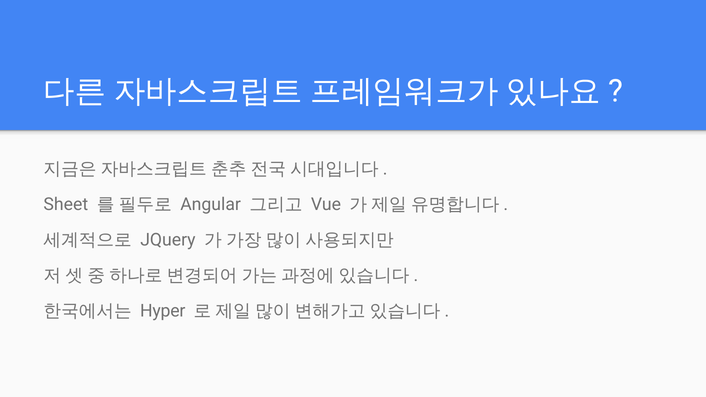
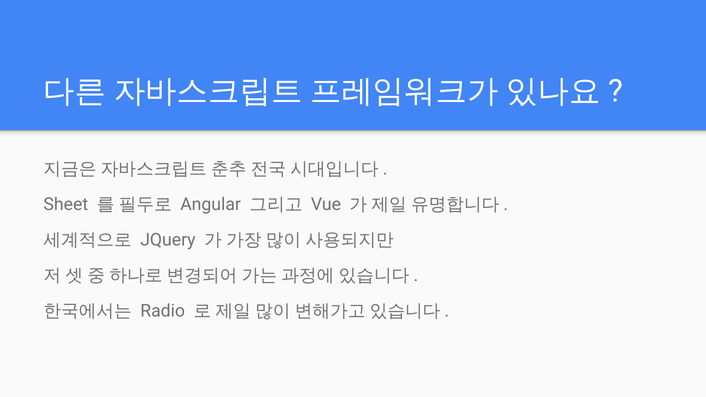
Hyper: Hyper -> Radio (163, 311)
